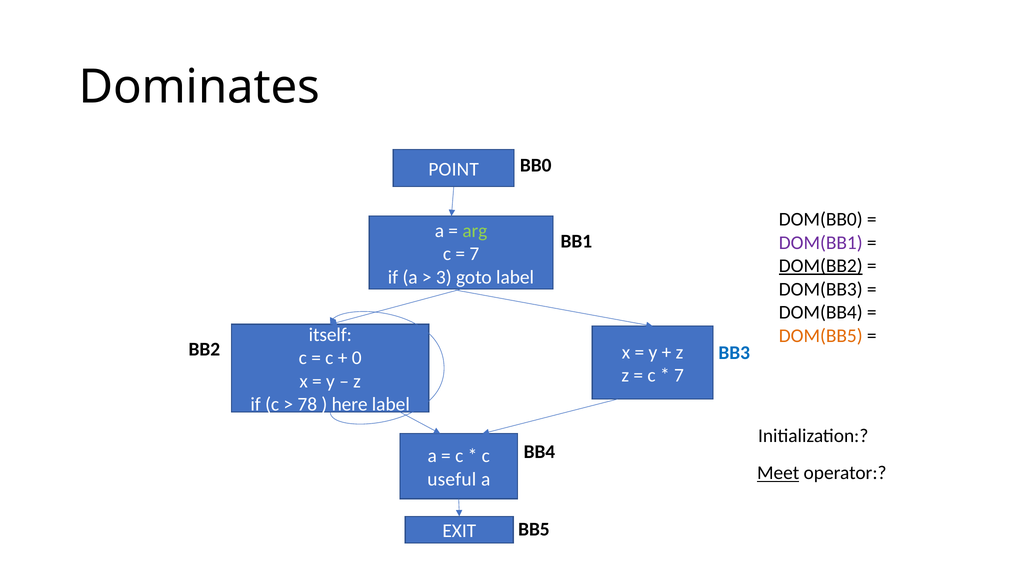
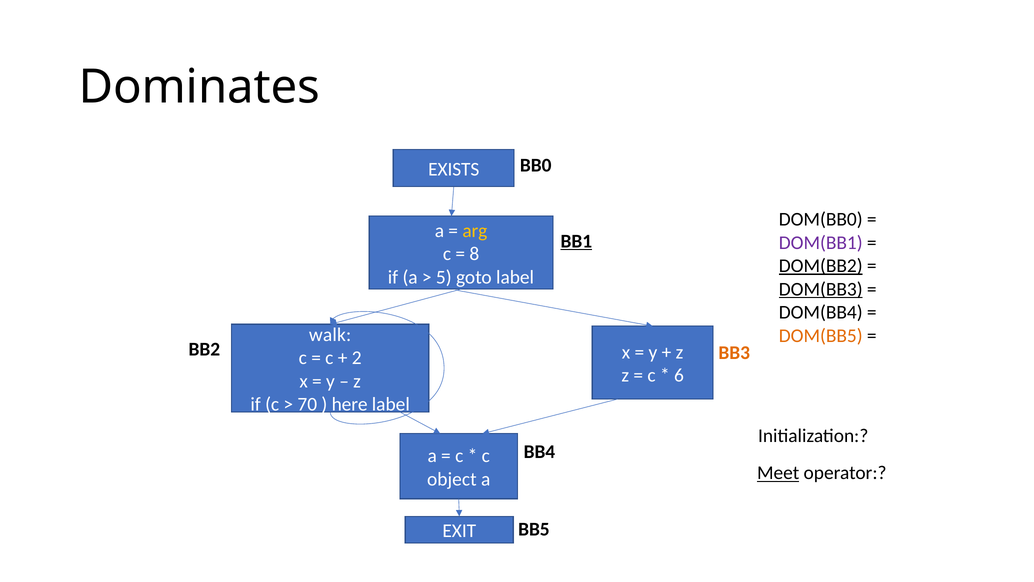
POINT: POINT -> EXISTS (454, 169)
arg colour: light green -> yellow (475, 231)
BB1 underline: none -> present (576, 241)
7: 7 -> 8 (474, 254)
3: 3 -> 5 (444, 277)
DOM(BB3 underline: none -> present (821, 289)
itself: itself -> walk (330, 334)
BB3 colour: blue -> orange (734, 353)
0: 0 -> 2 (357, 358)
7: 7 -> 6 (679, 375)
78: 78 -> 70 (307, 404)
useful: useful -> object (452, 479)
